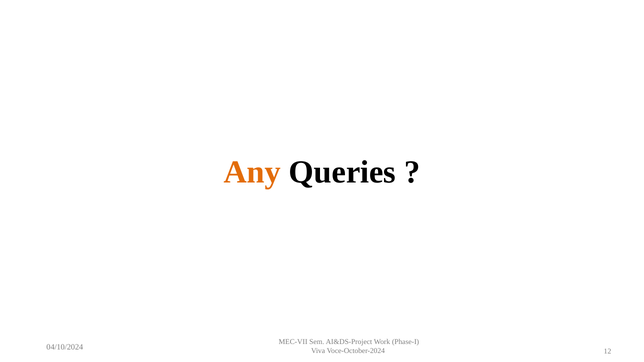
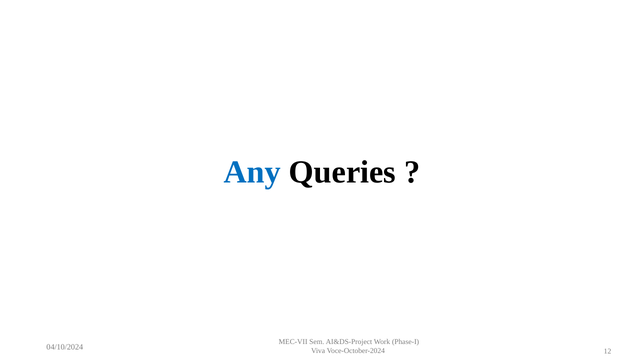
Any colour: orange -> blue (252, 172)
